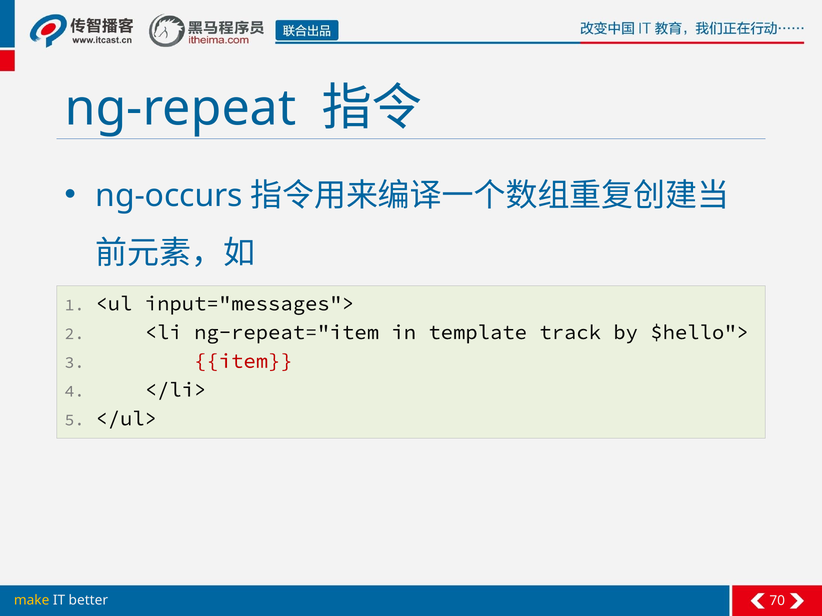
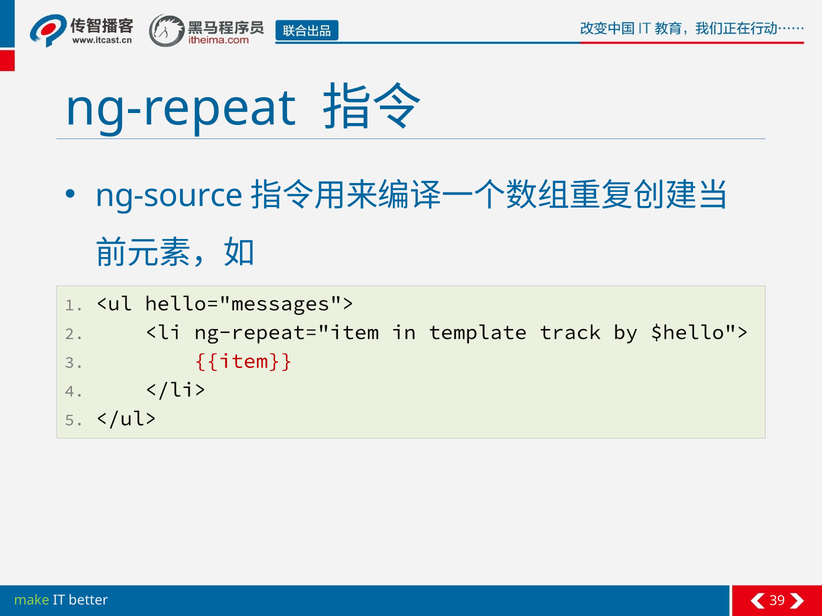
ng-occurs: ng-occurs -> ng-source (169, 196)
input="messages">: input="messages"> -> hello="messages"> (250, 304)
make colour: yellow -> light green (32, 601)
70: 70 -> 39 (777, 601)
